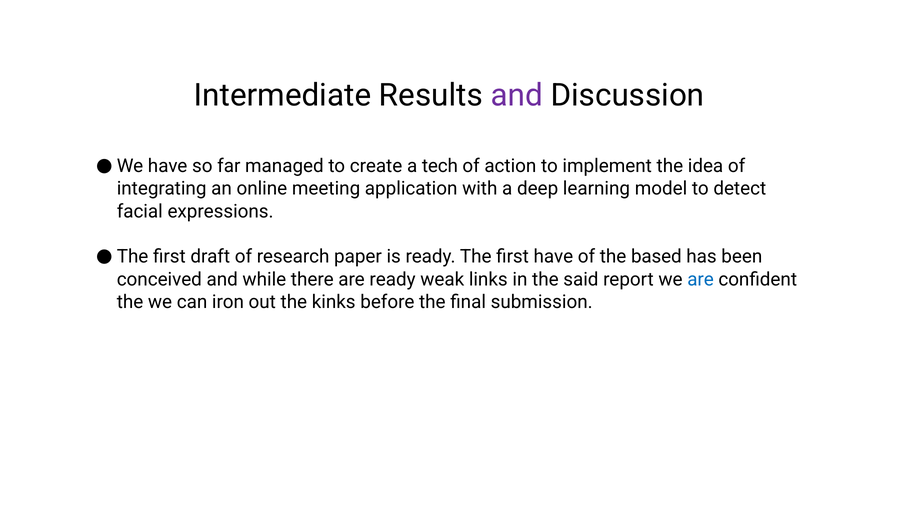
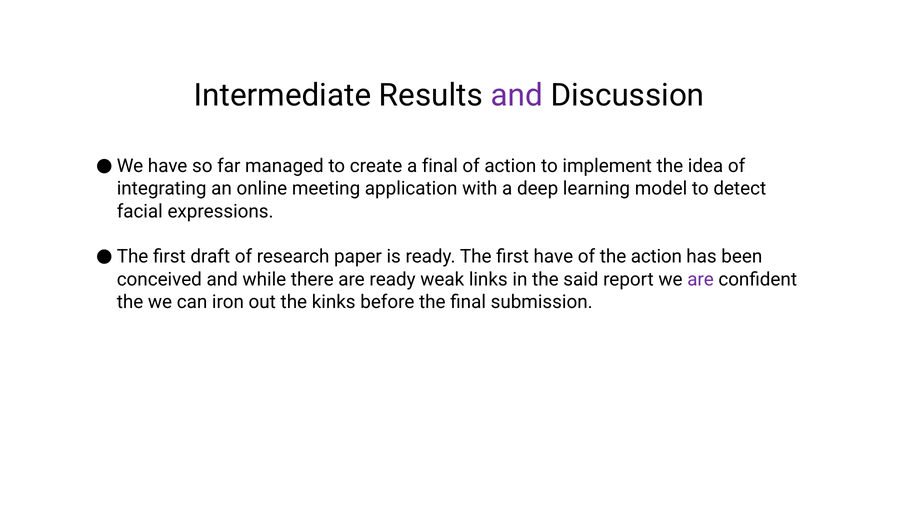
a tech: tech -> final (440, 166)
the based: based -> action (656, 256)
are colour: blue -> purple (701, 279)
